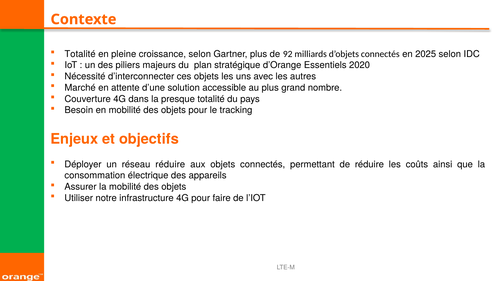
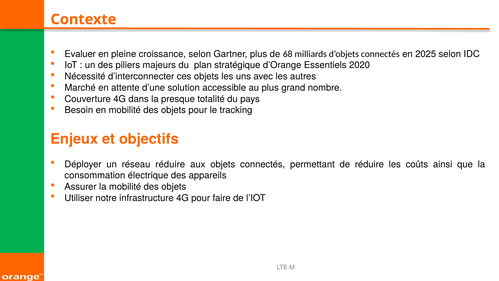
Totalité: Totalité -> Evaluer (80, 54)
92: 92 -> 68 (288, 54)
